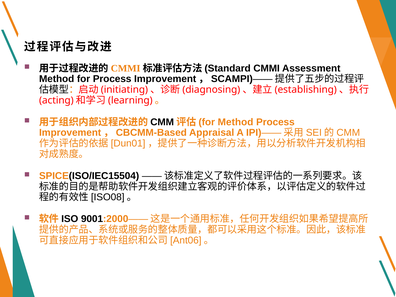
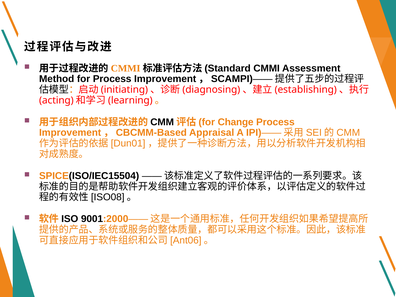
Method: Method -> Change (236, 122)
